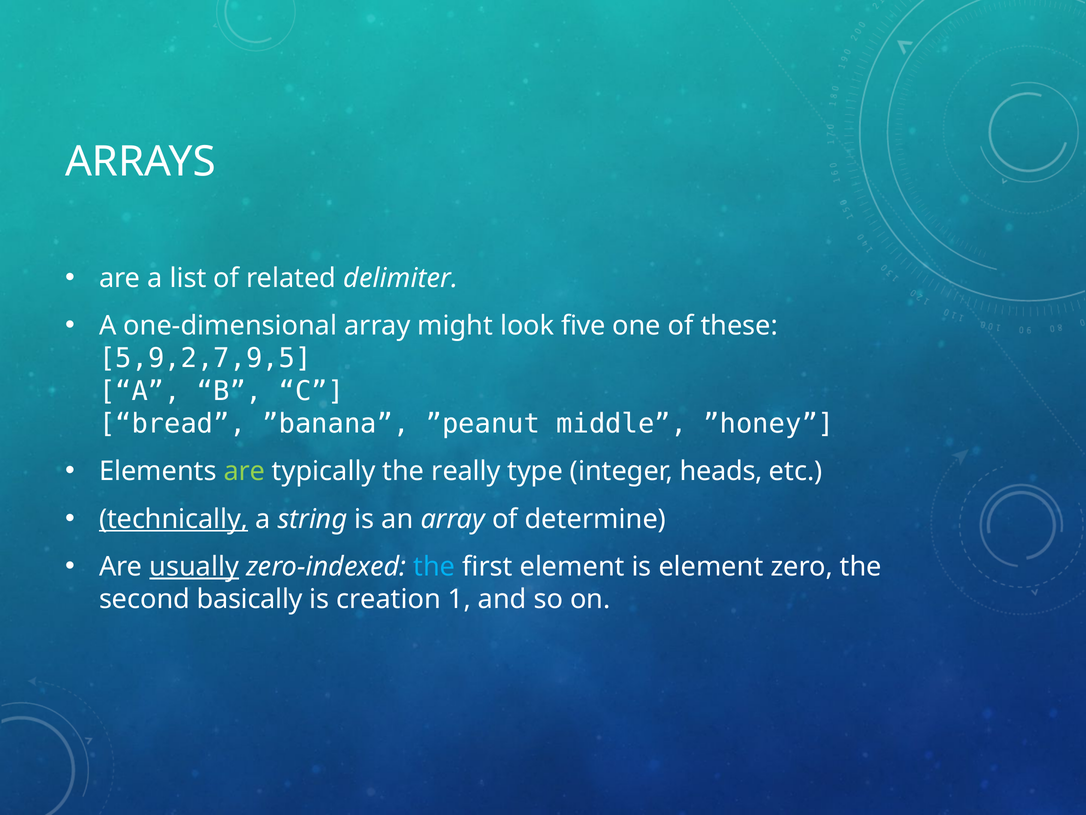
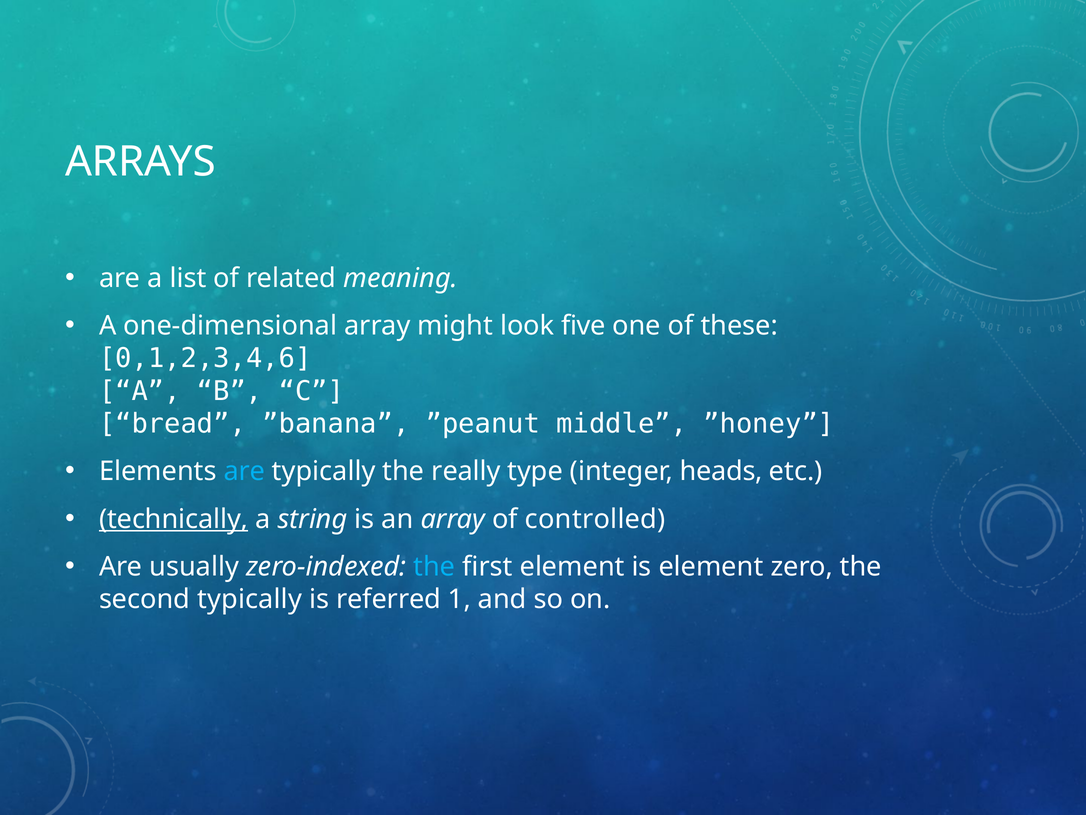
delimiter: delimiter -> meaning (401, 278)
5,9,2,7,9,5: 5,9,2,7,9,5 -> 0,1,2,3,4,6 (205, 358)
are colour: light green -> light blue (244, 471)
determine: determine -> controlled (595, 519)
usually underline: present -> none (194, 566)
second basically: basically -> typically (250, 599)
creation: creation -> referred (389, 599)
